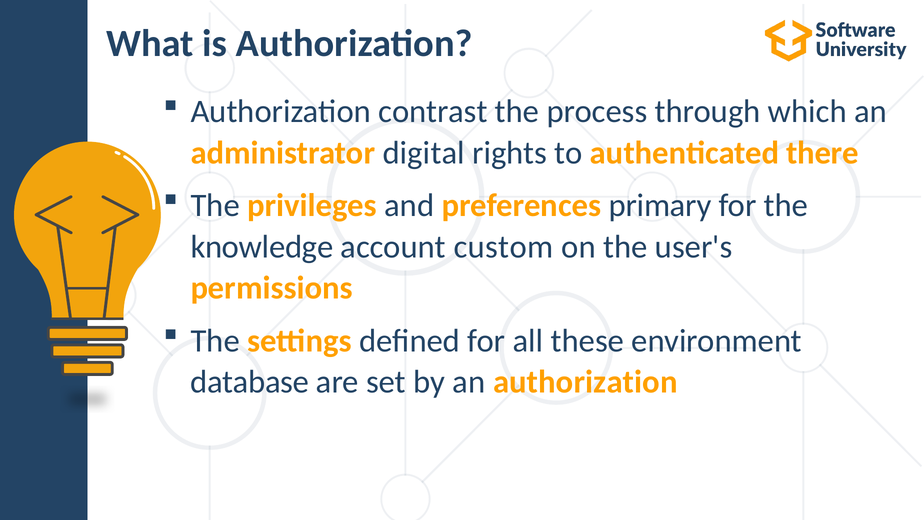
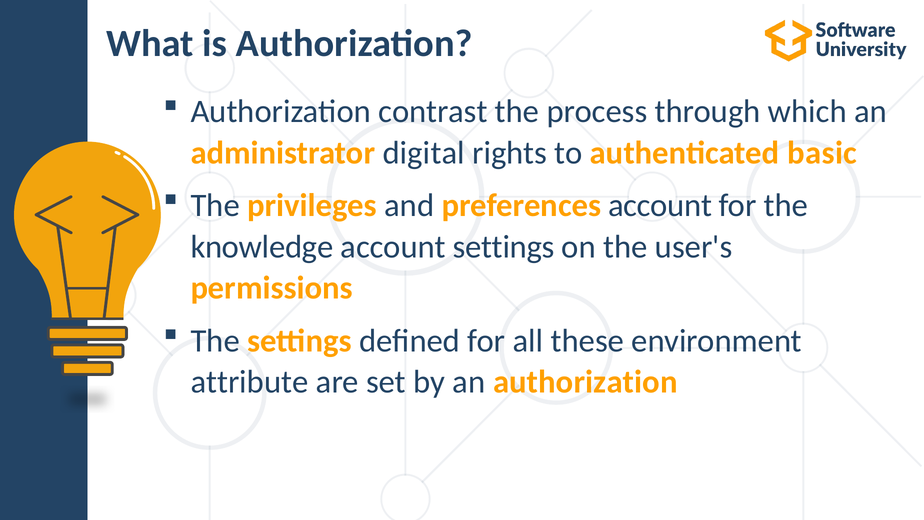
there: there -> basic (822, 153)
preferences primary: primary -> account (660, 206)
account custom: custom -> settings (504, 247)
database: database -> attribute (250, 382)
